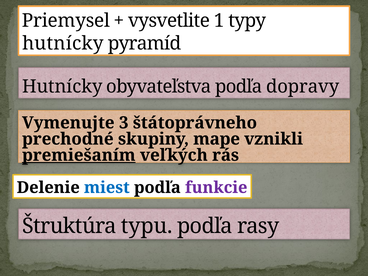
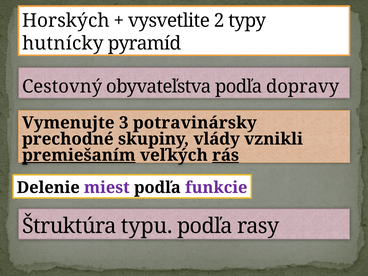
Priemysel: Priemysel -> Horských (66, 21)
1: 1 -> 2 (219, 21)
Hutnícky: Hutnícky -> Cestovný (62, 87)
štátoprávneho: štátoprávneho -> potravinársky (195, 123)
mape: mape -> vlády (217, 139)
rás underline: none -> present (226, 155)
miest colour: blue -> purple (107, 188)
